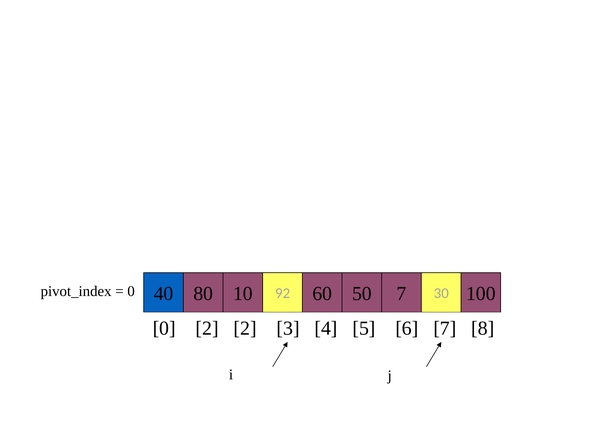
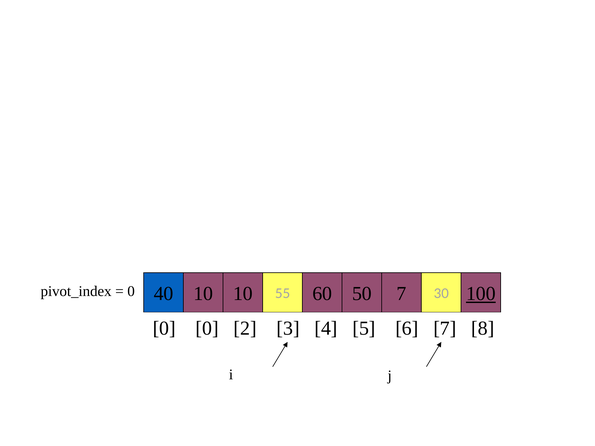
40 80: 80 -> 10 (203, 294)
92: 92 -> 55 (283, 294)
100 underline: none -> present (481, 294)
2: 2 -> 0 (207, 329)
